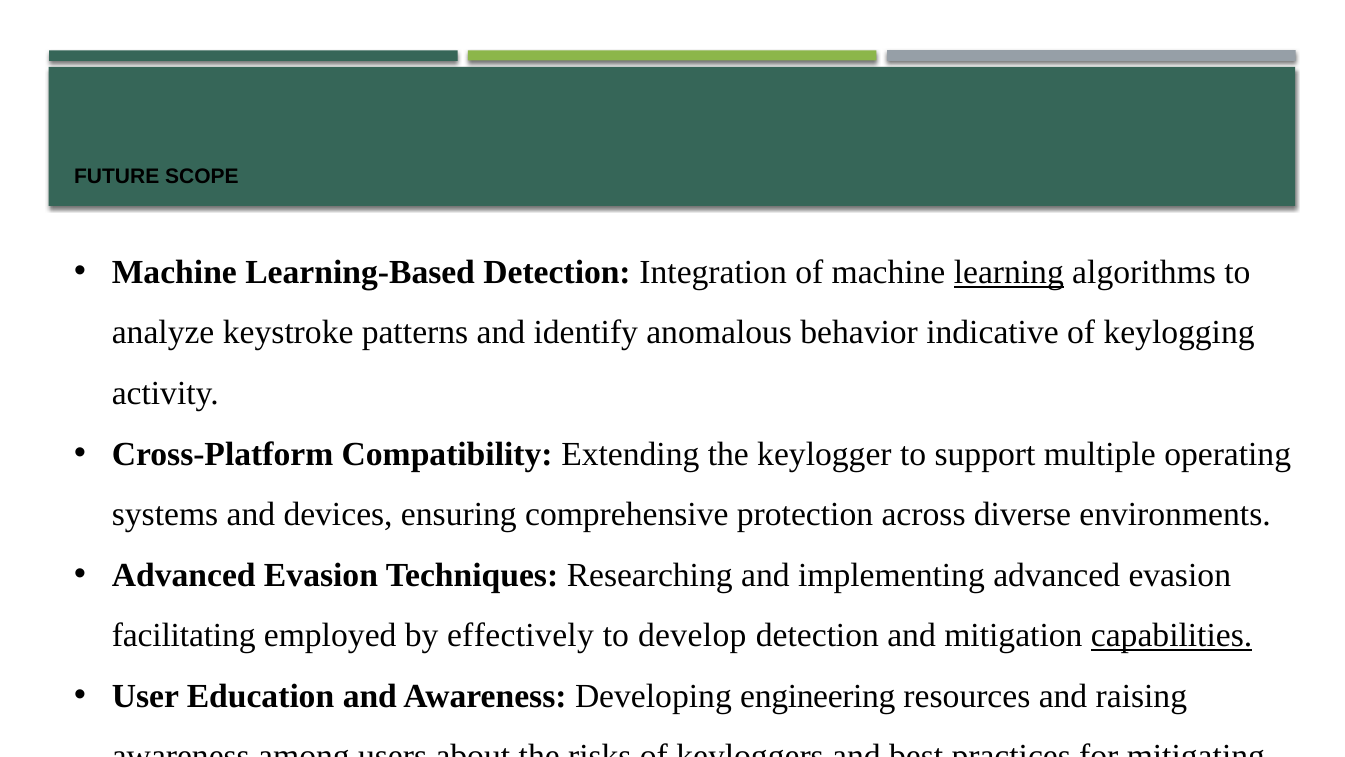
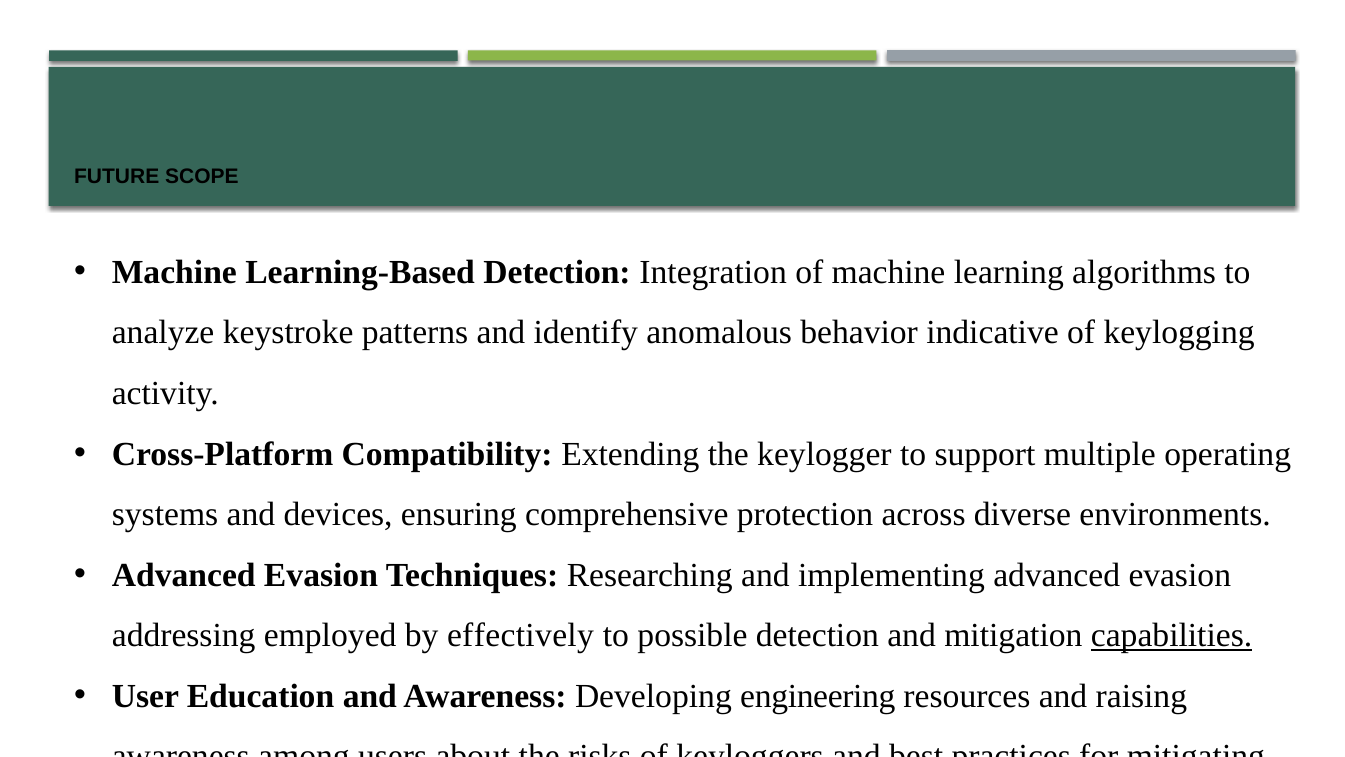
learning underline: present -> none (1009, 272)
facilitating: facilitating -> addressing (184, 635)
develop: develop -> possible (692, 635)
